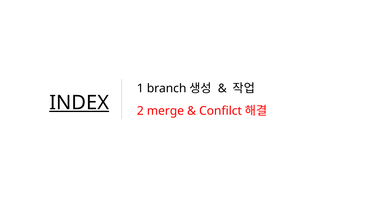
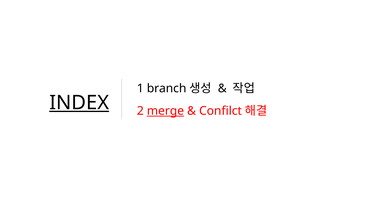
merge underline: none -> present (165, 111)
